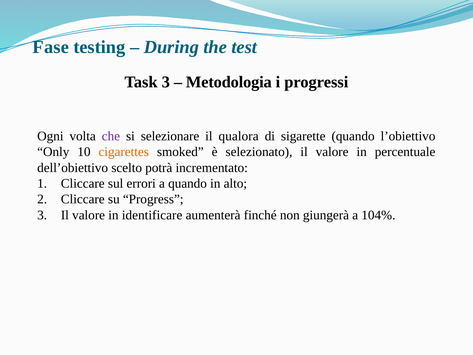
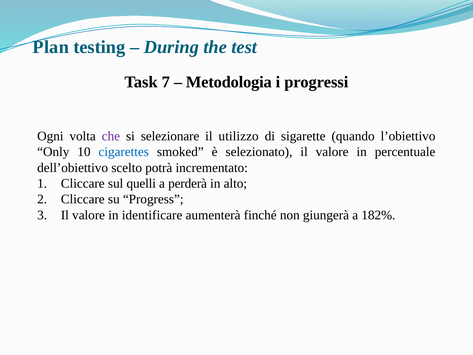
Fase: Fase -> Plan (51, 47)
Task 3: 3 -> 7 (166, 82)
qualora: qualora -> utilizzo (239, 136)
cigarettes colour: orange -> blue (124, 152)
errori: errori -> quelli (141, 183)
a quando: quando -> perderà (188, 183)
104%: 104% -> 182% (378, 215)
